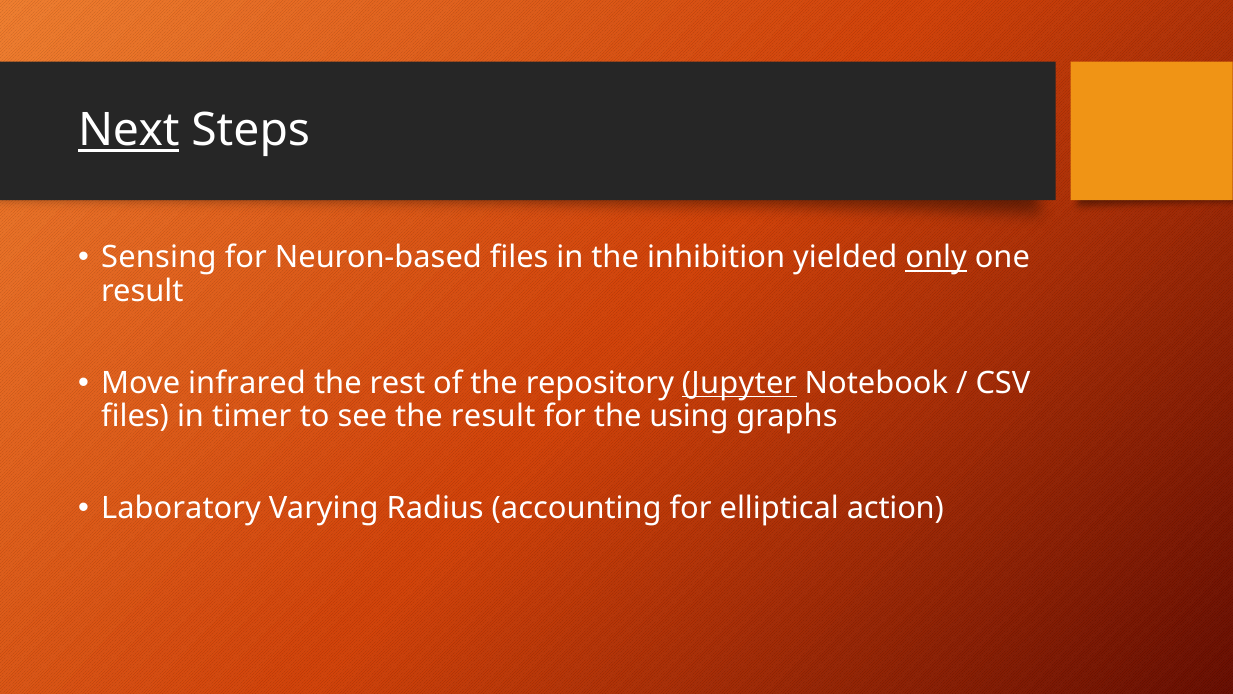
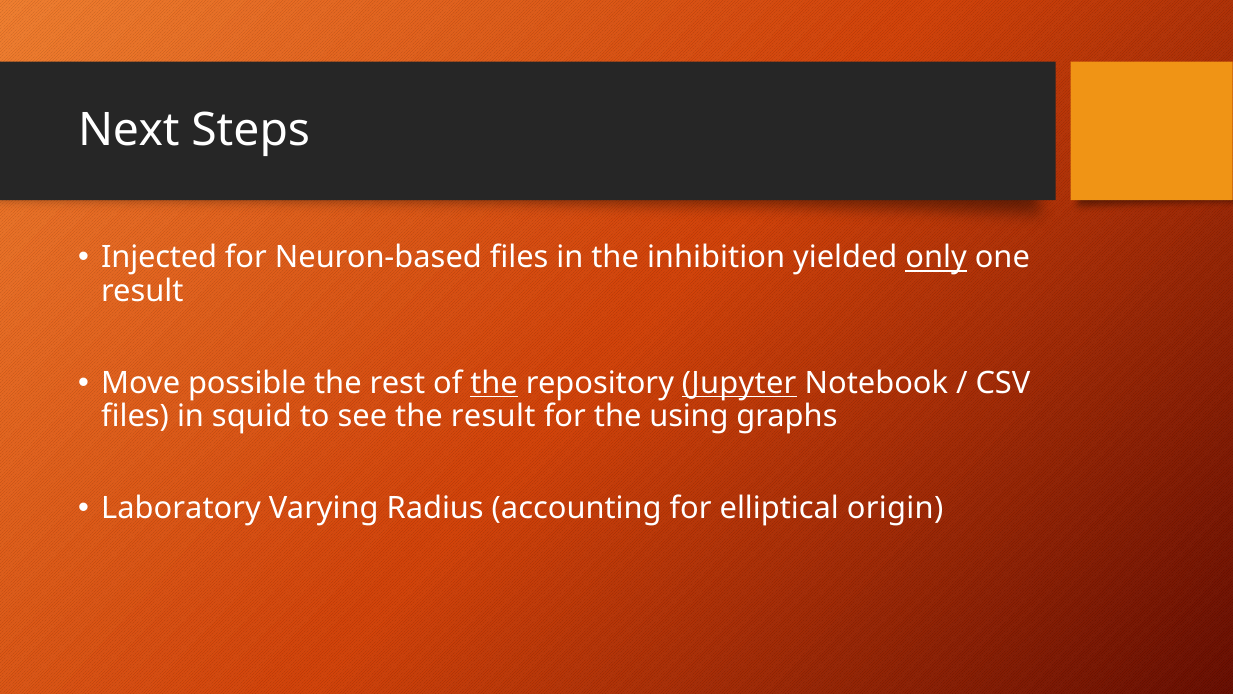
Next underline: present -> none (129, 131)
Sensing: Sensing -> Injected (159, 257)
infrared: infrared -> possible (247, 383)
the underline: none -> present (494, 383)
timer: timer -> squid (252, 416)
action: action -> origin (895, 508)
